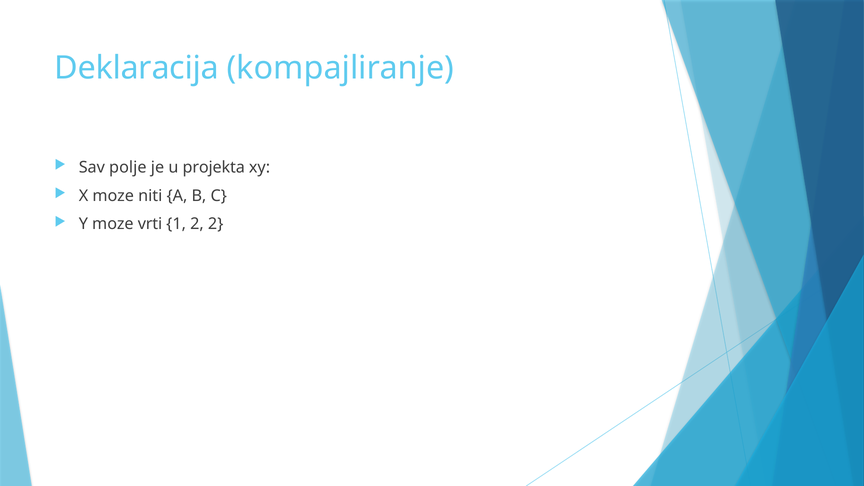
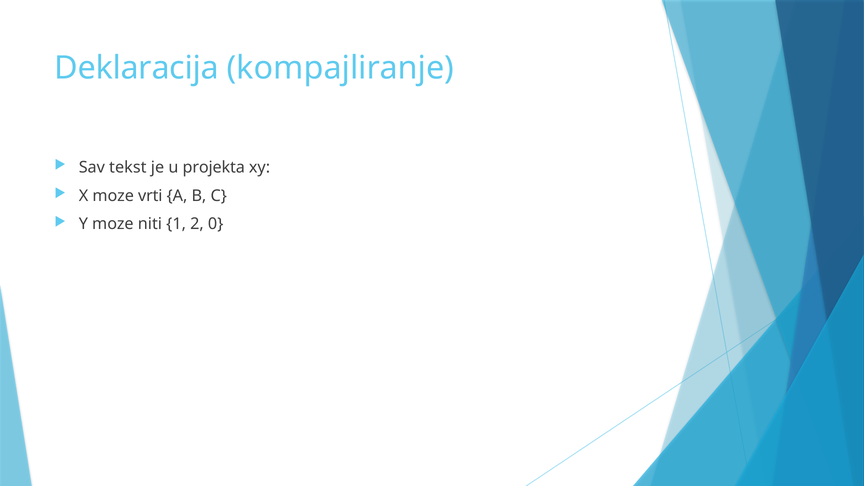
polje: polje -> tekst (128, 167)
niti: niti -> vrti (150, 196)
vrti: vrti -> niti (150, 224)
2 2: 2 -> 0 (216, 224)
